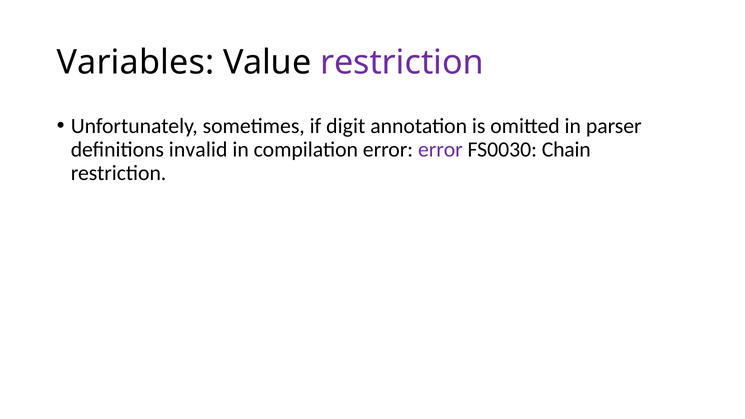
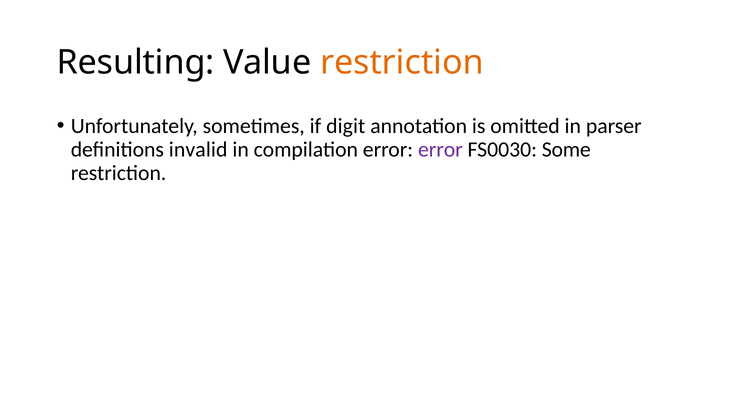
Variables: Variables -> Resulting (136, 63)
restriction colour: purple -> orange (402, 63)
Chain: Chain -> Some (566, 149)
